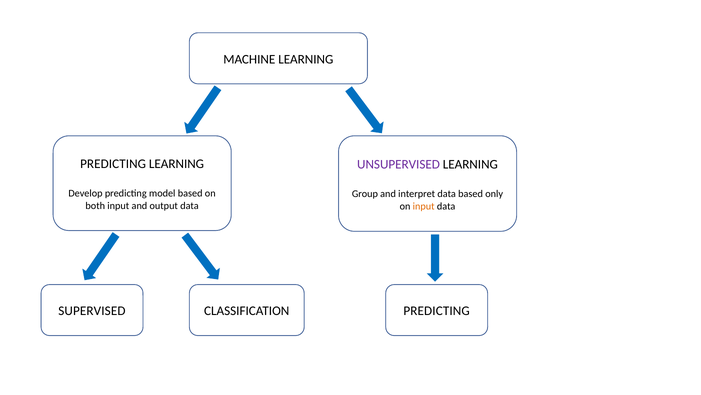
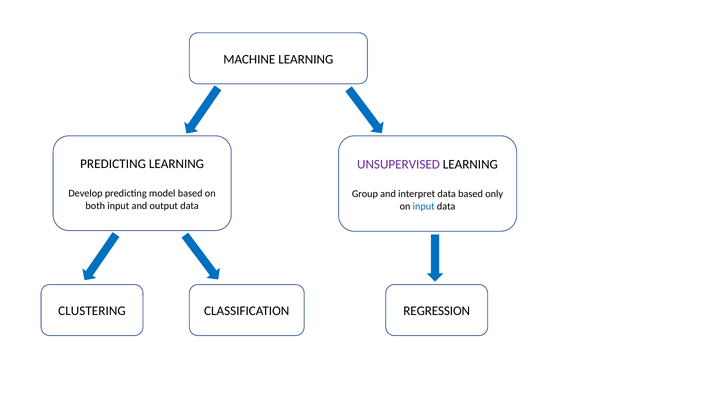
input colour: orange -> blue (424, 206)
SUPERVISED: SUPERVISED -> CLUSTERING (92, 310)
CLASSIFICATION PREDICTING: PREDICTING -> REGRESSION (437, 310)
